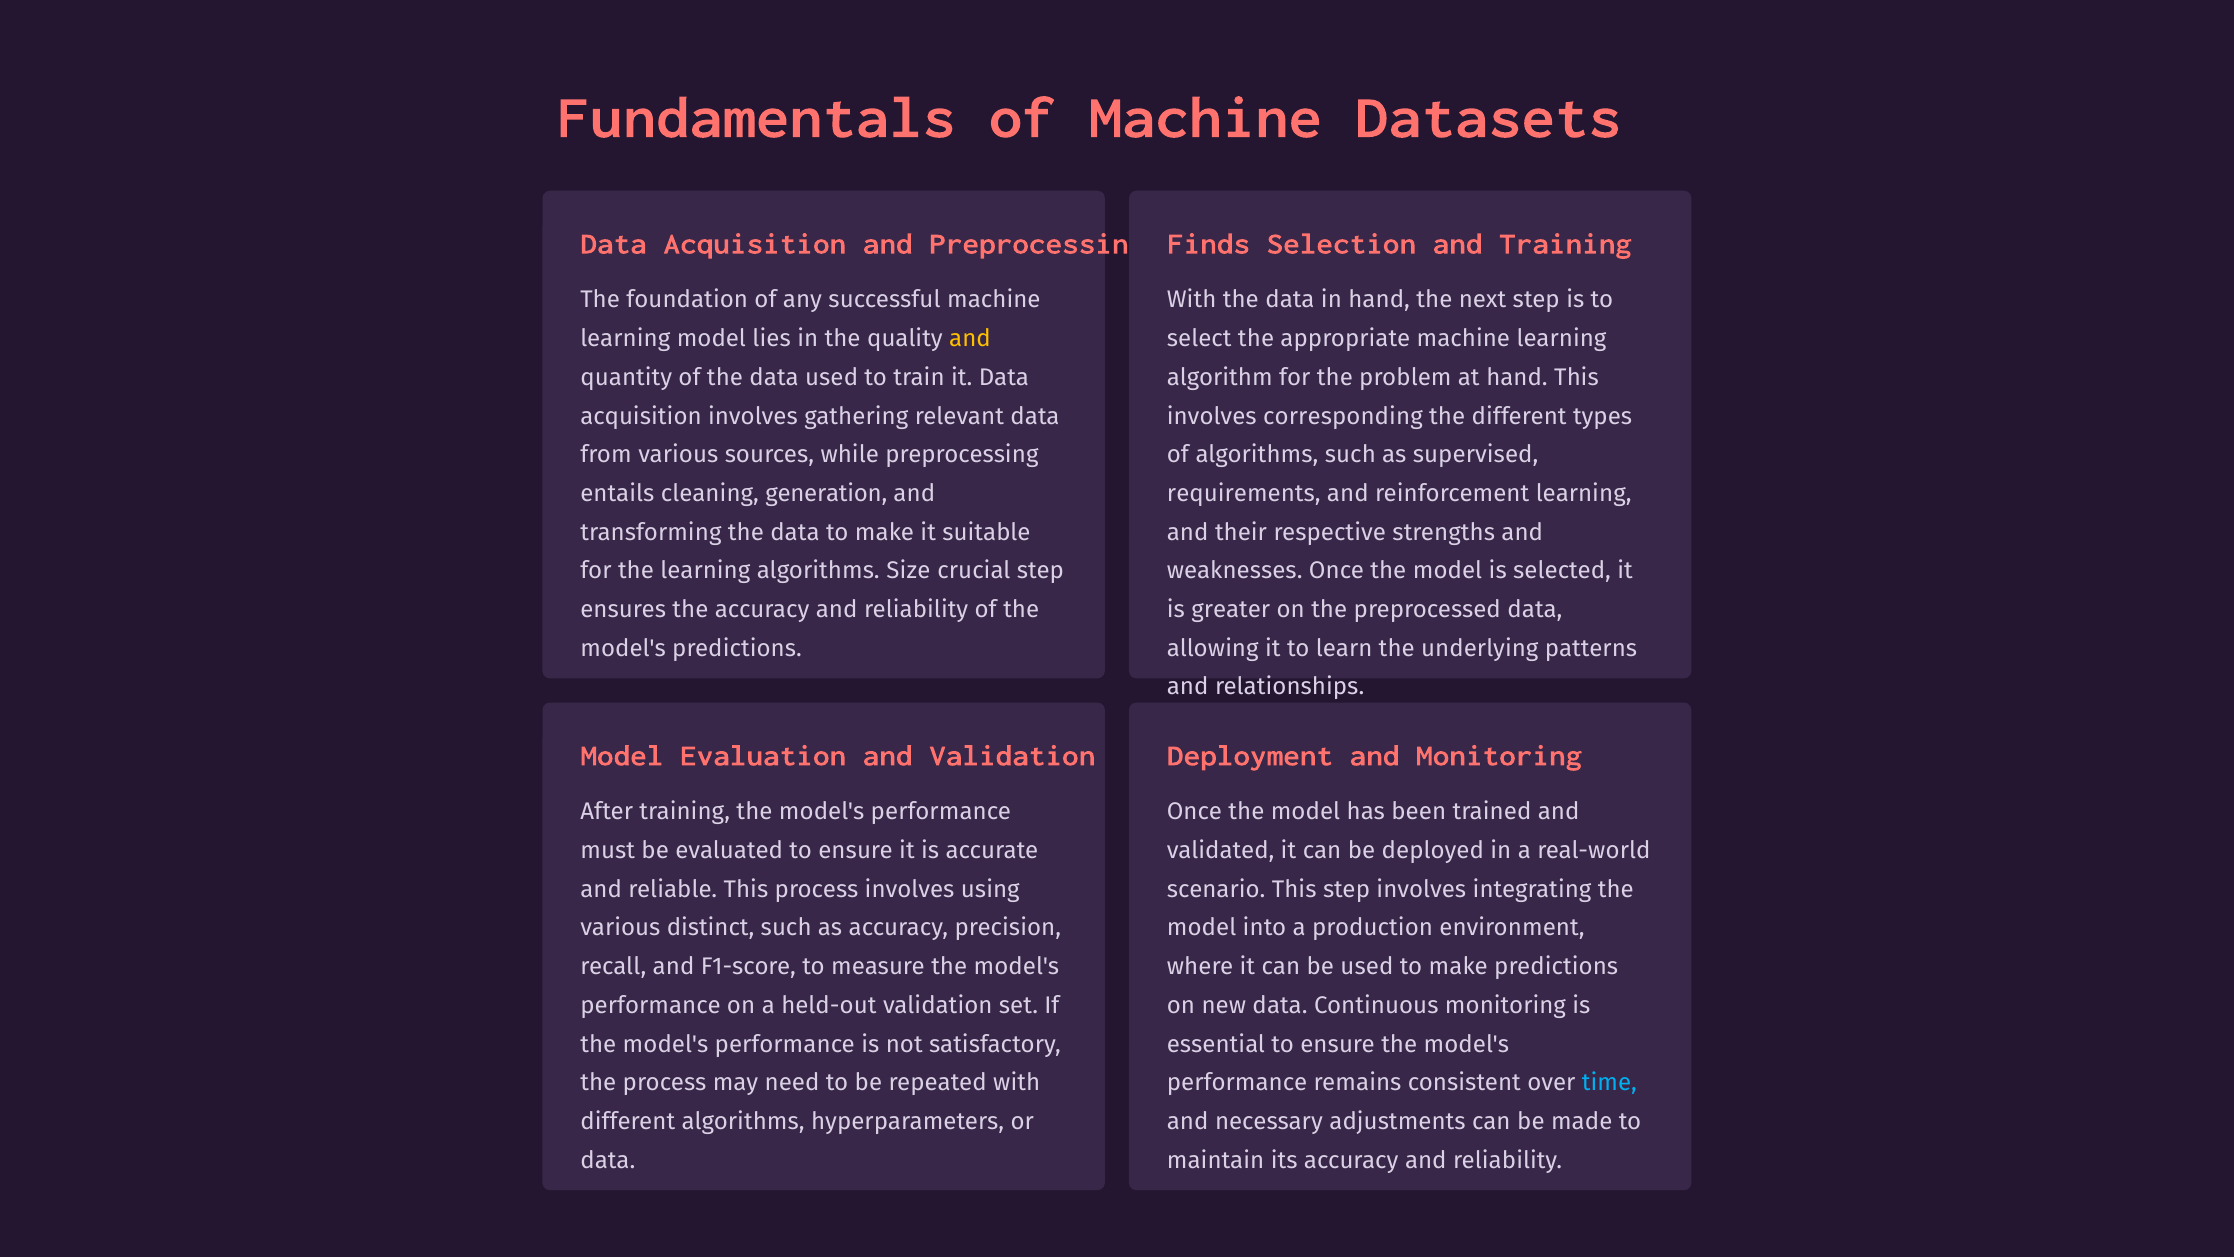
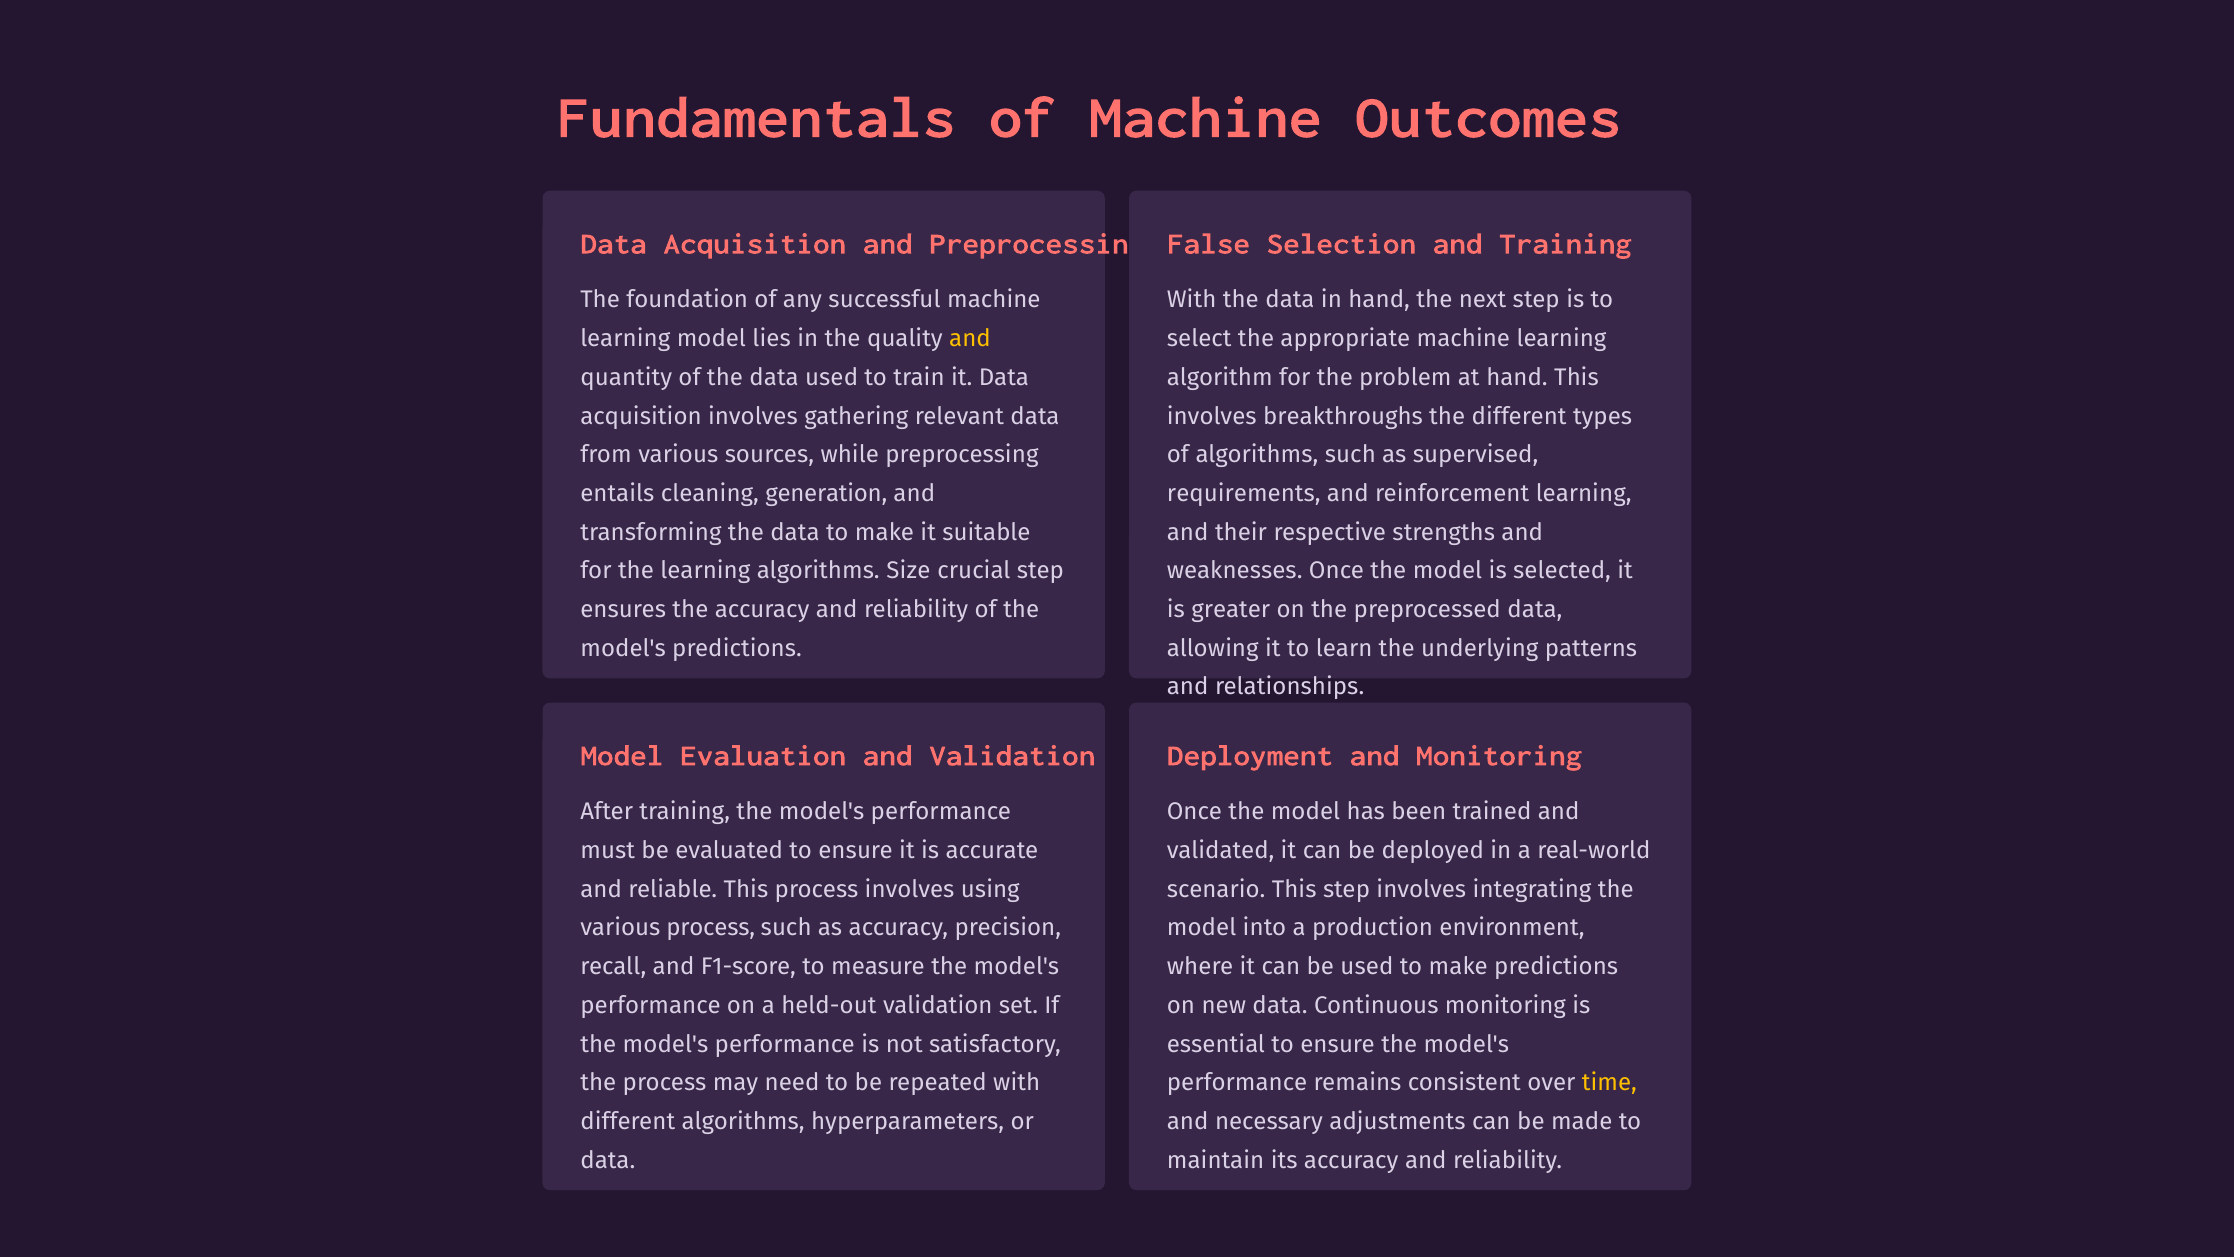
Datasets: Datasets -> Outcomes (1488, 117)
Finds: Finds -> False (1209, 243)
corresponding: corresponding -> breakthroughs (1343, 416)
various distinct: distinct -> process (711, 928)
time colour: light blue -> yellow (1609, 1082)
